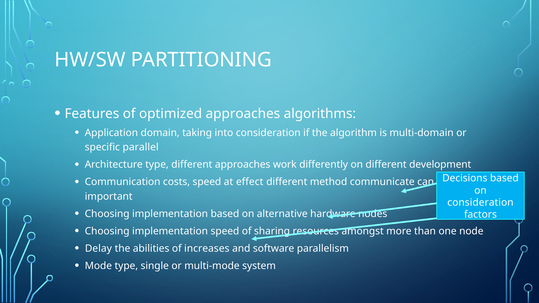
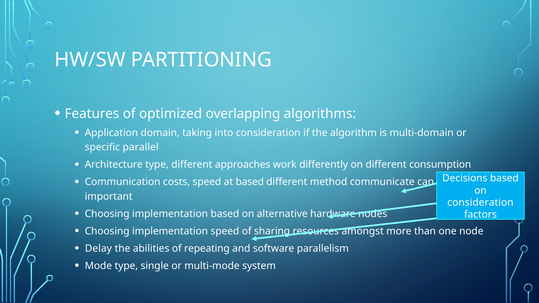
optimized approaches: approaches -> overlapping (243, 114)
development: development -> consumption (440, 165)
at effect: effect -> based (250, 182)
increases: increases -> repeating (207, 249)
